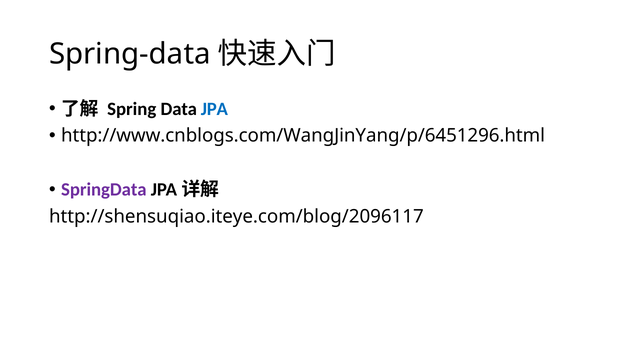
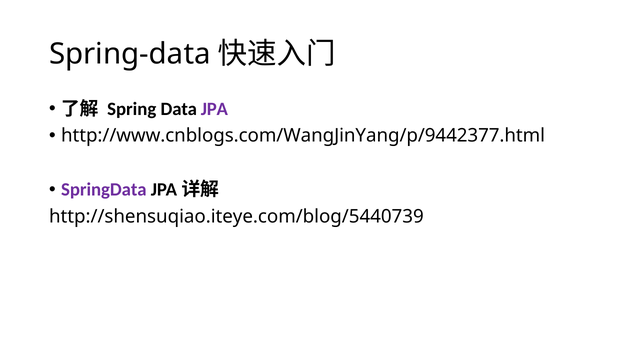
JPA colour: blue -> purple (214, 109)
http://www.cnblogs.com/WangJinYang/p/6451296.html: http://www.cnblogs.com/WangJinYang/p/6451296.html -> http://www.cnblogs.com/WangJinYang/p/9442377.html (303, 136)
http://shensuqiao.iteye.com/blog/2096117: http://shensuqiao.iteye.com/blog/2096117 -> http://shensuqiao.iteye.com/blog/5440739 (236, 217)
